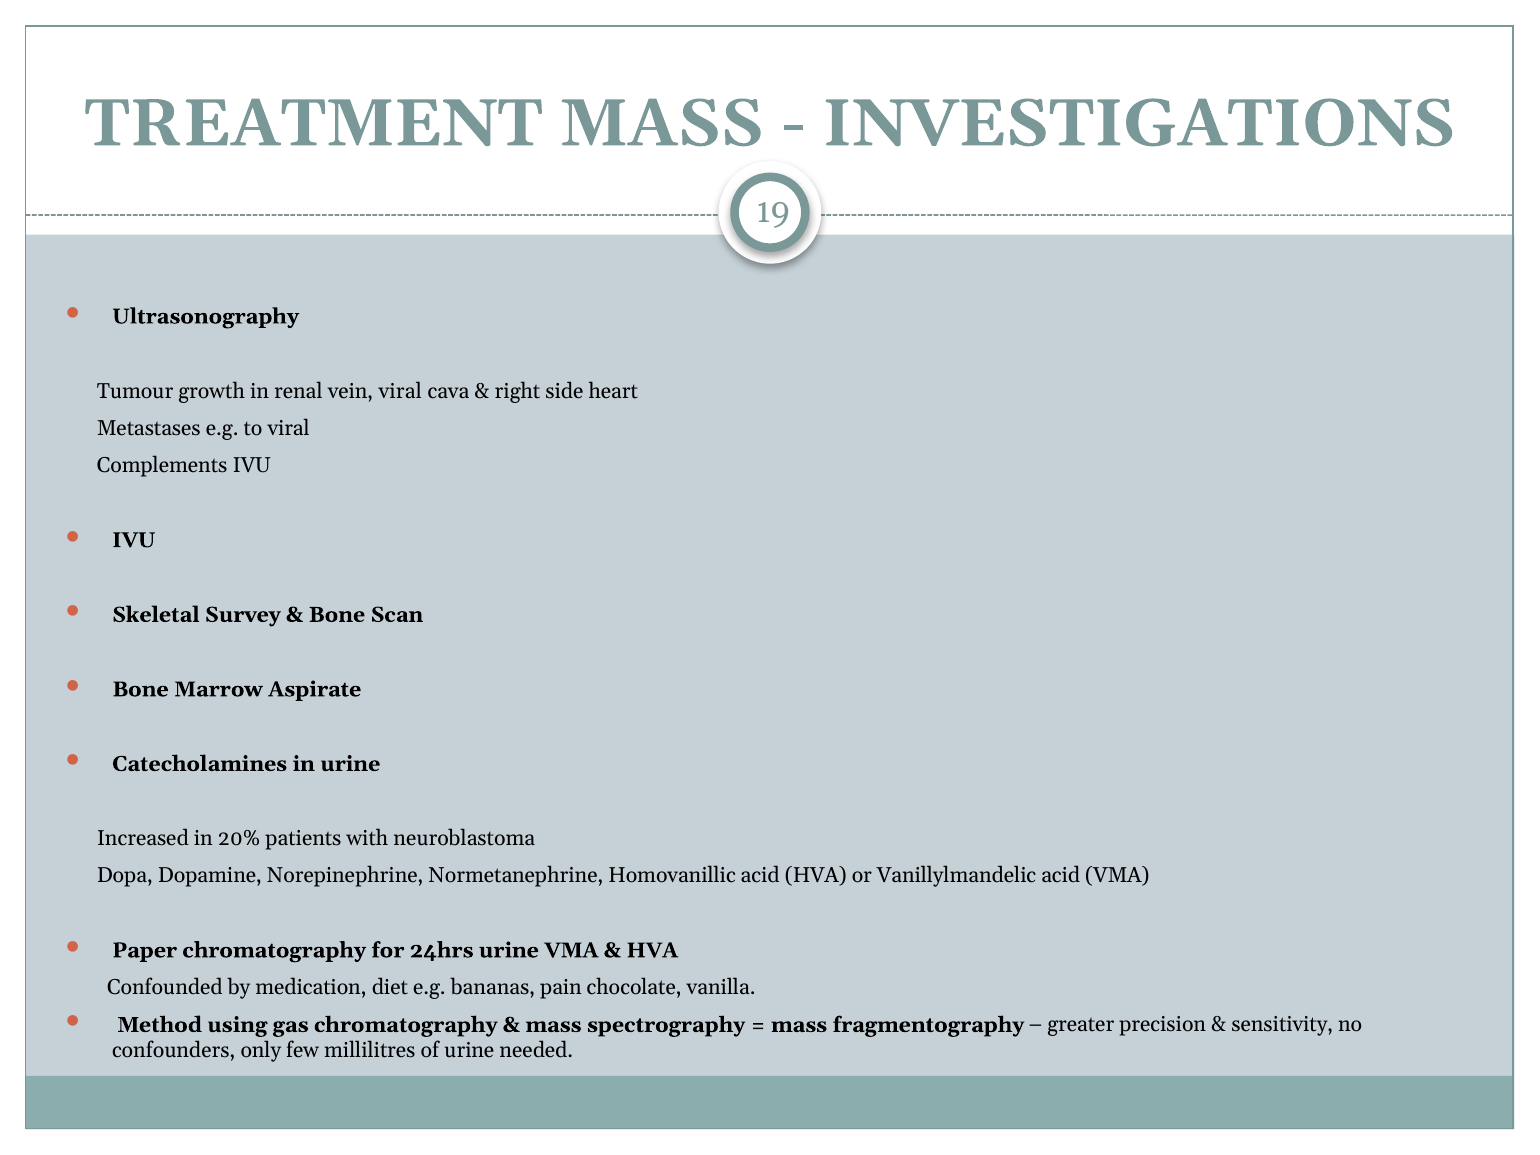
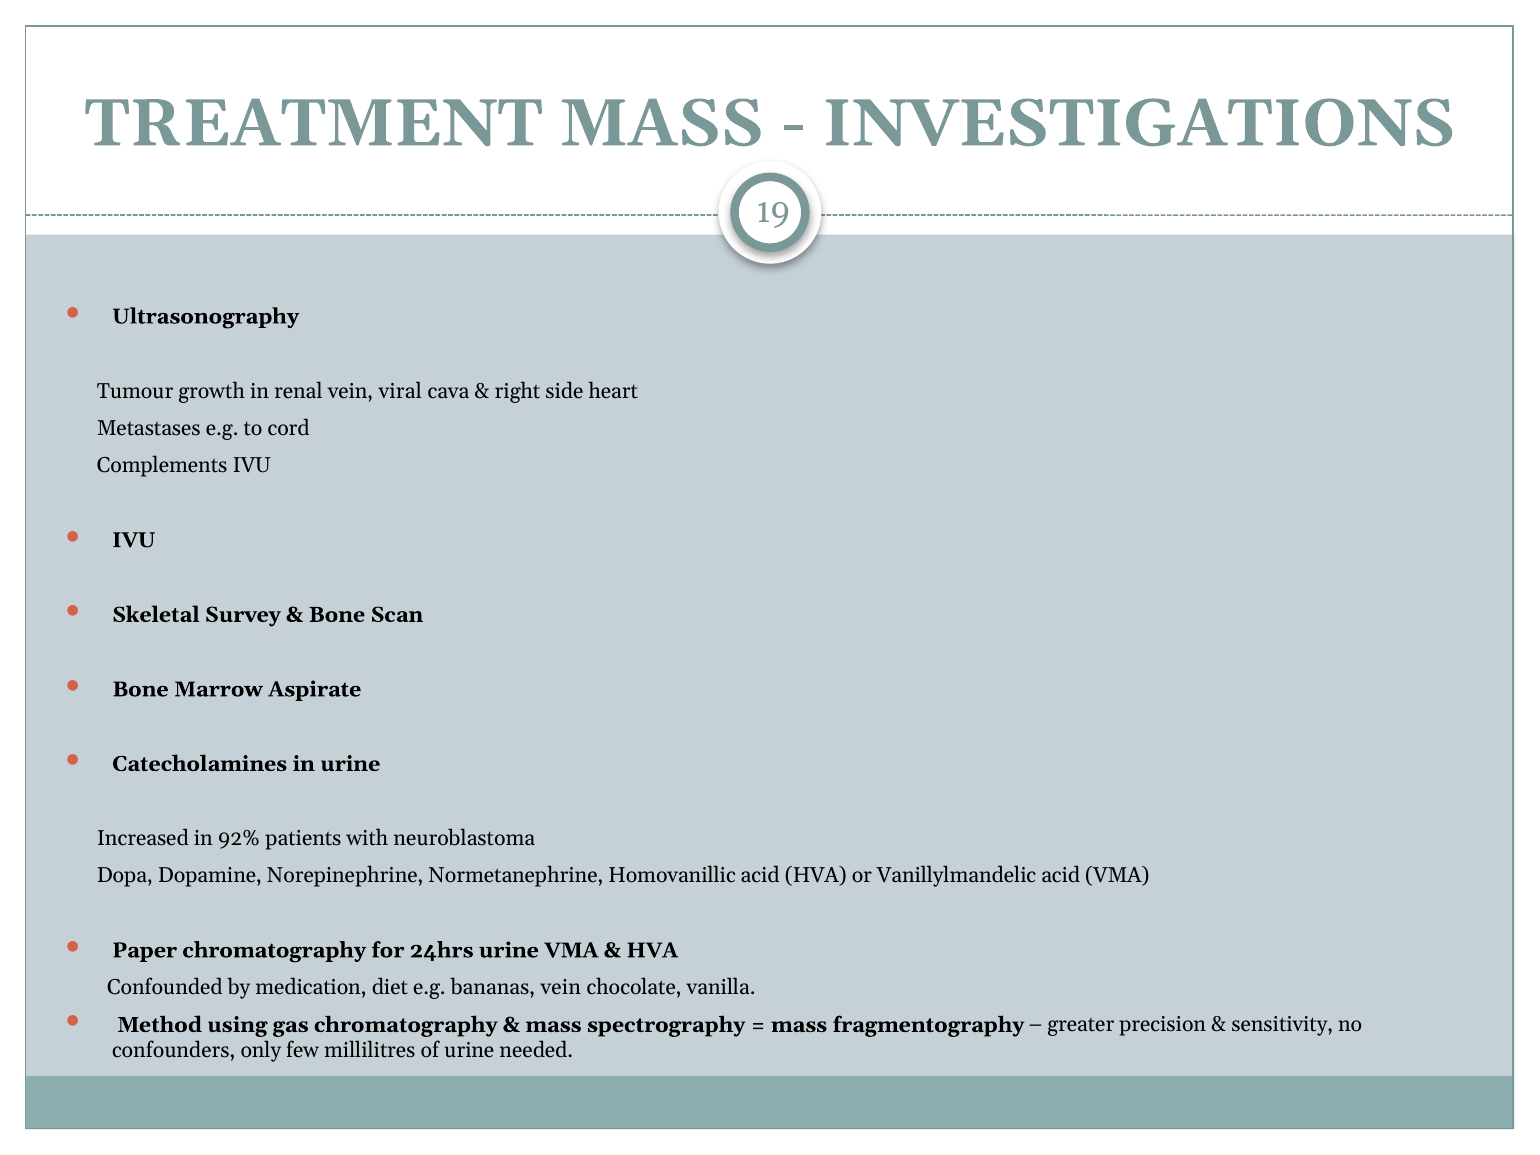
to viral: viral -> cord (289, 428)
20%: 20% -> 92% (239, 838)
bananas pain: pain -> vein (561, 988)
